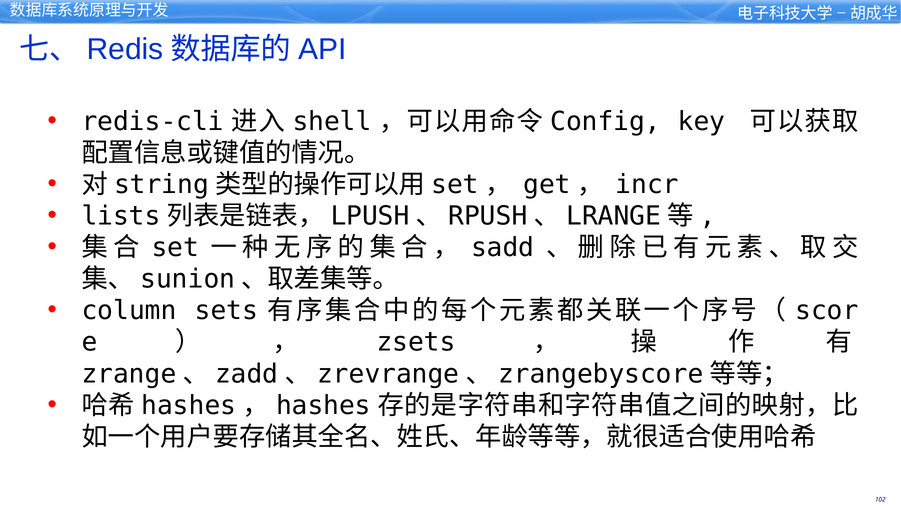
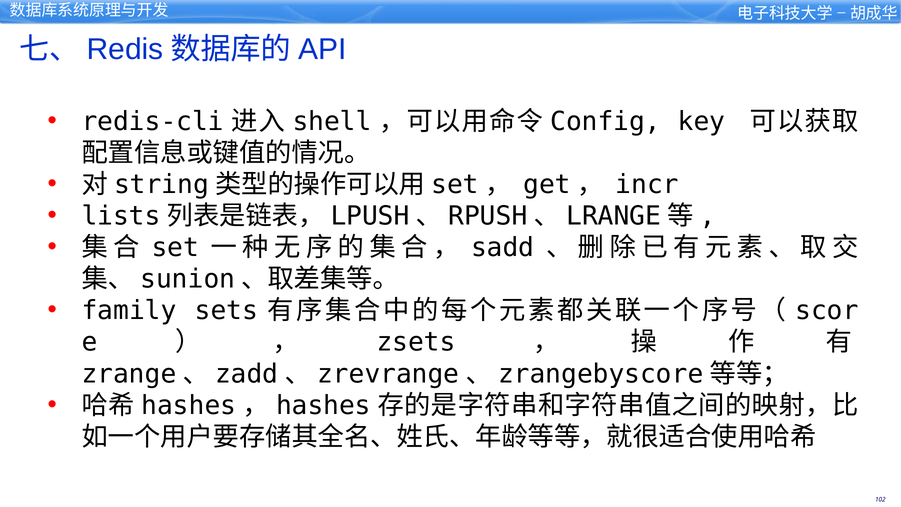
column: column -> family (129, 311)
